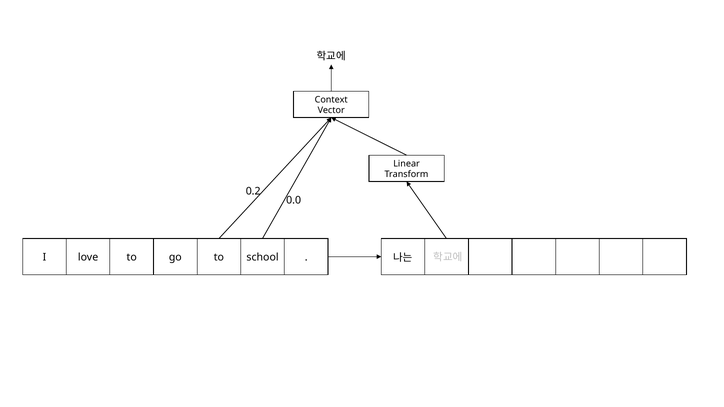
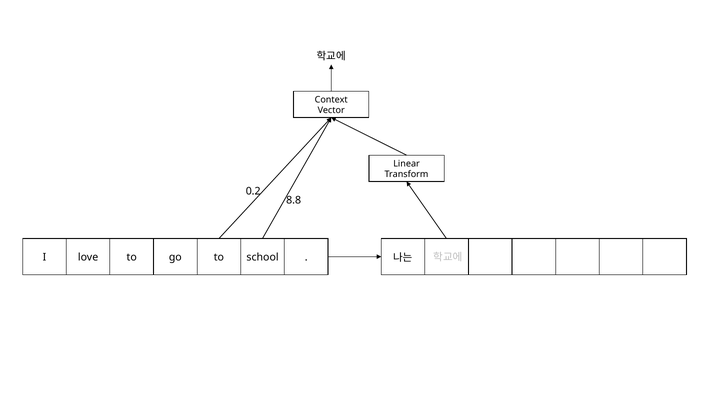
0.0: 0.0 -> 8.8 (294, 201)
